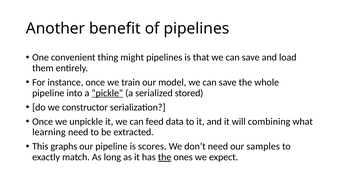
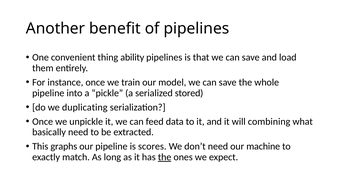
might: might -> ability (132, 57)
pickle underline: present -> none (107, 93)
constructor: constructor -> duplicating (85, 107)
learning: learning -> basically (49, 132)
samples: samples -> machine (263, 146)
